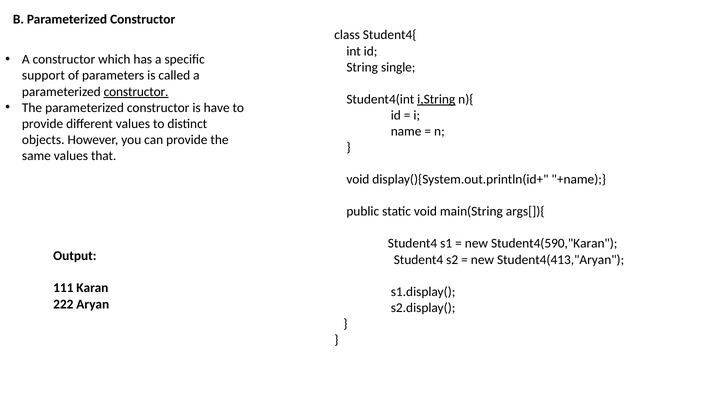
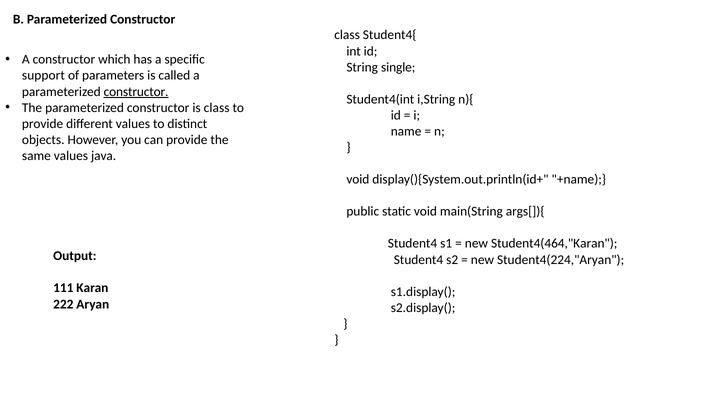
i,String underline: present -> none (436, 99)
is have: have -> class (217, 108)
that: that -> java (104, 156)
Student4(590,"Karan: Student4(590,"Karan -> Student4(464,"Karan (554, 244)
Student4(413,"Aryan: Student4(413,"Aryan -> Student4(224,"Aryan (561, 260)
